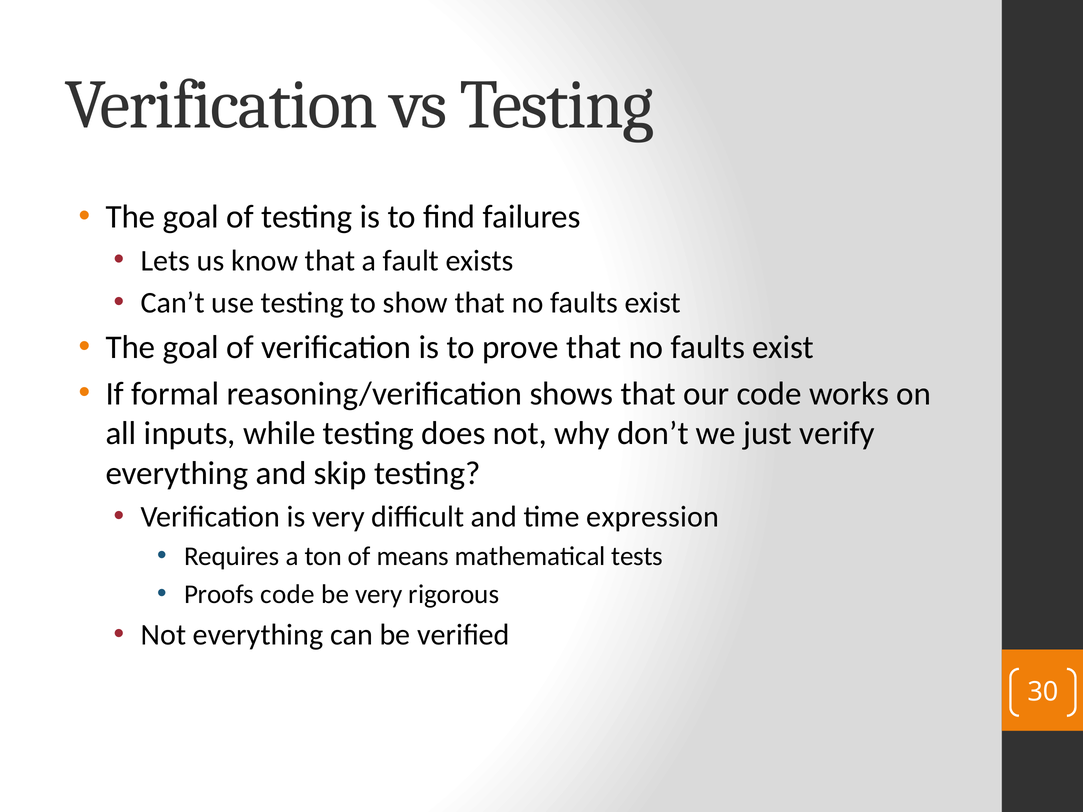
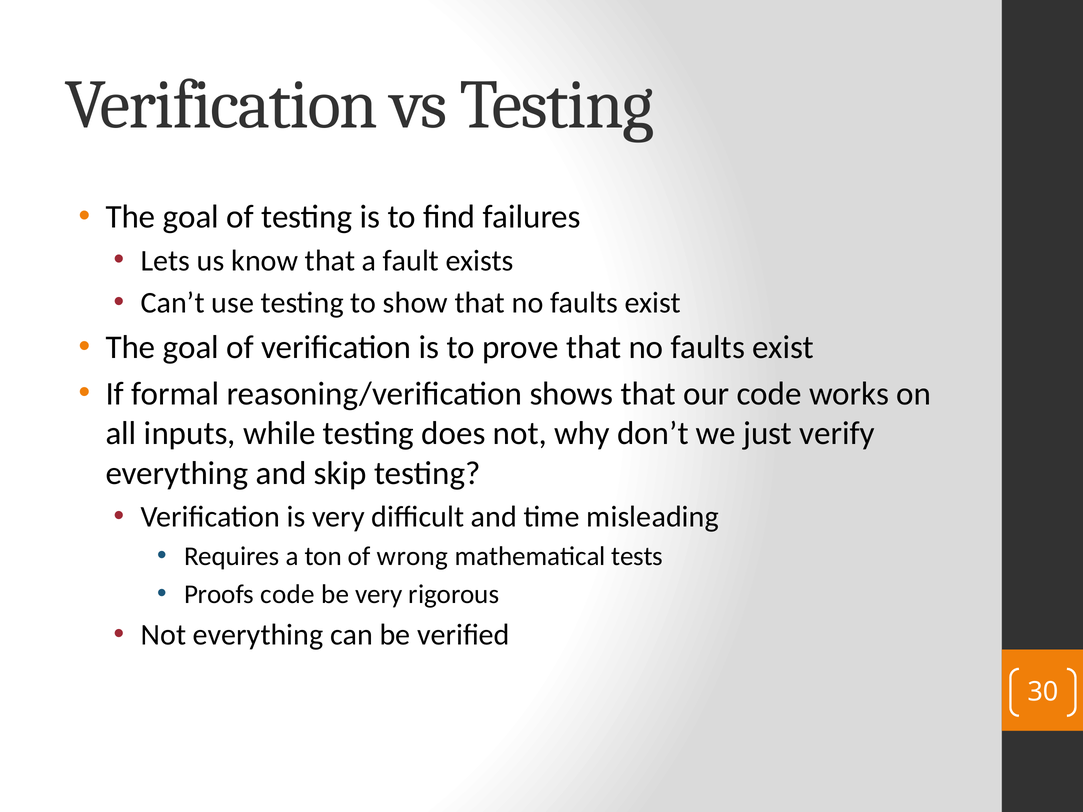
expression: expression -> misleading (653, 517)
means: means -> wrong (412, 557)
